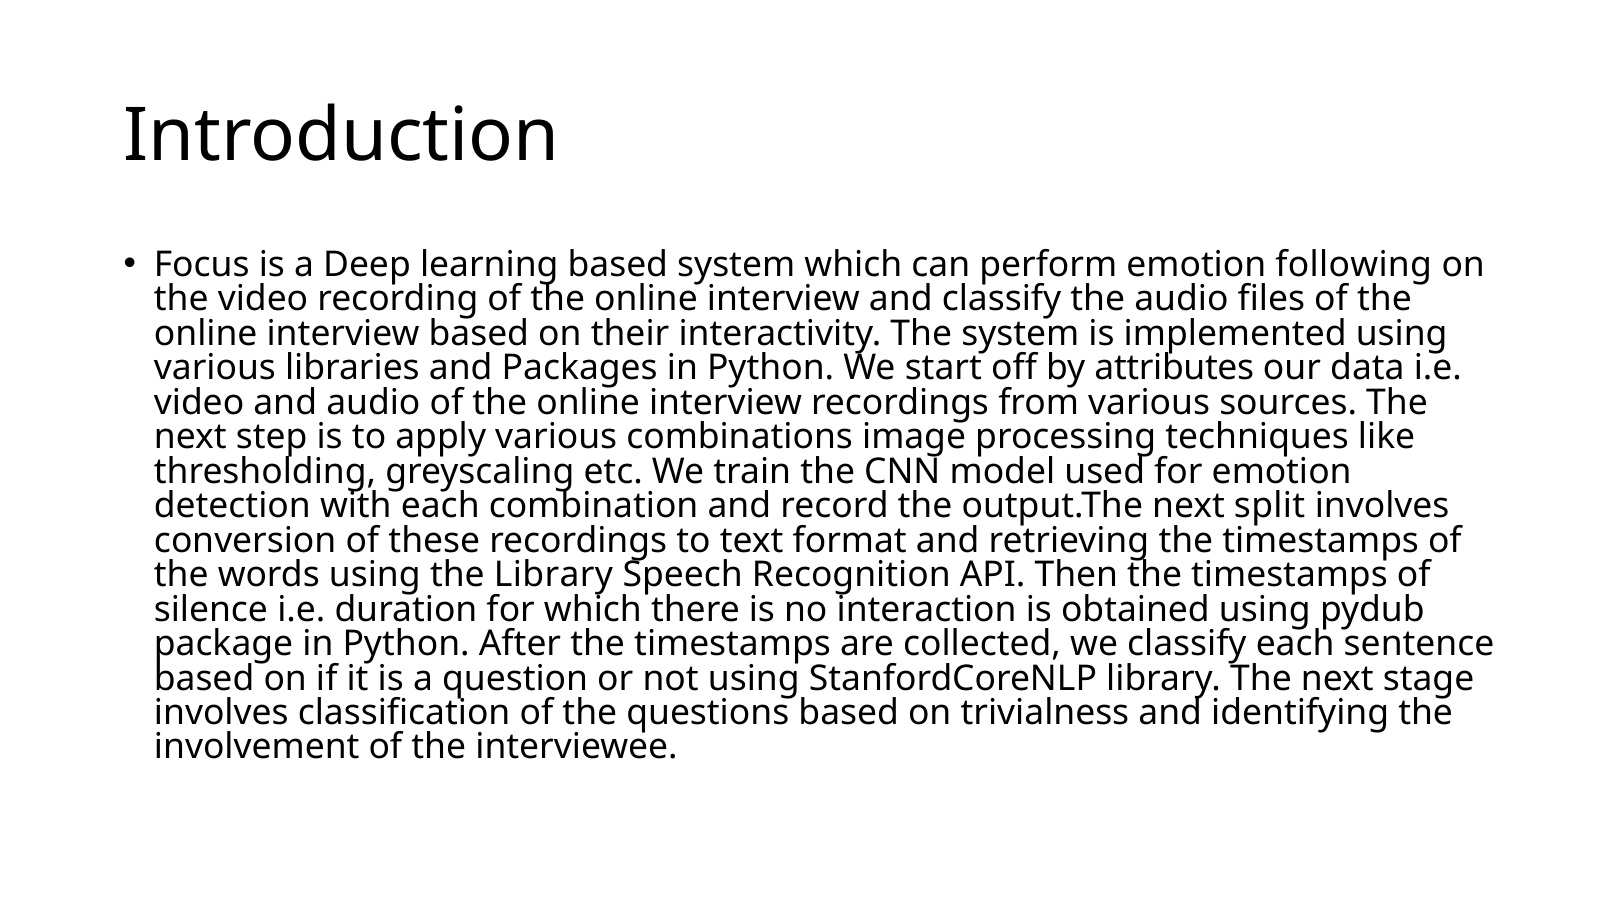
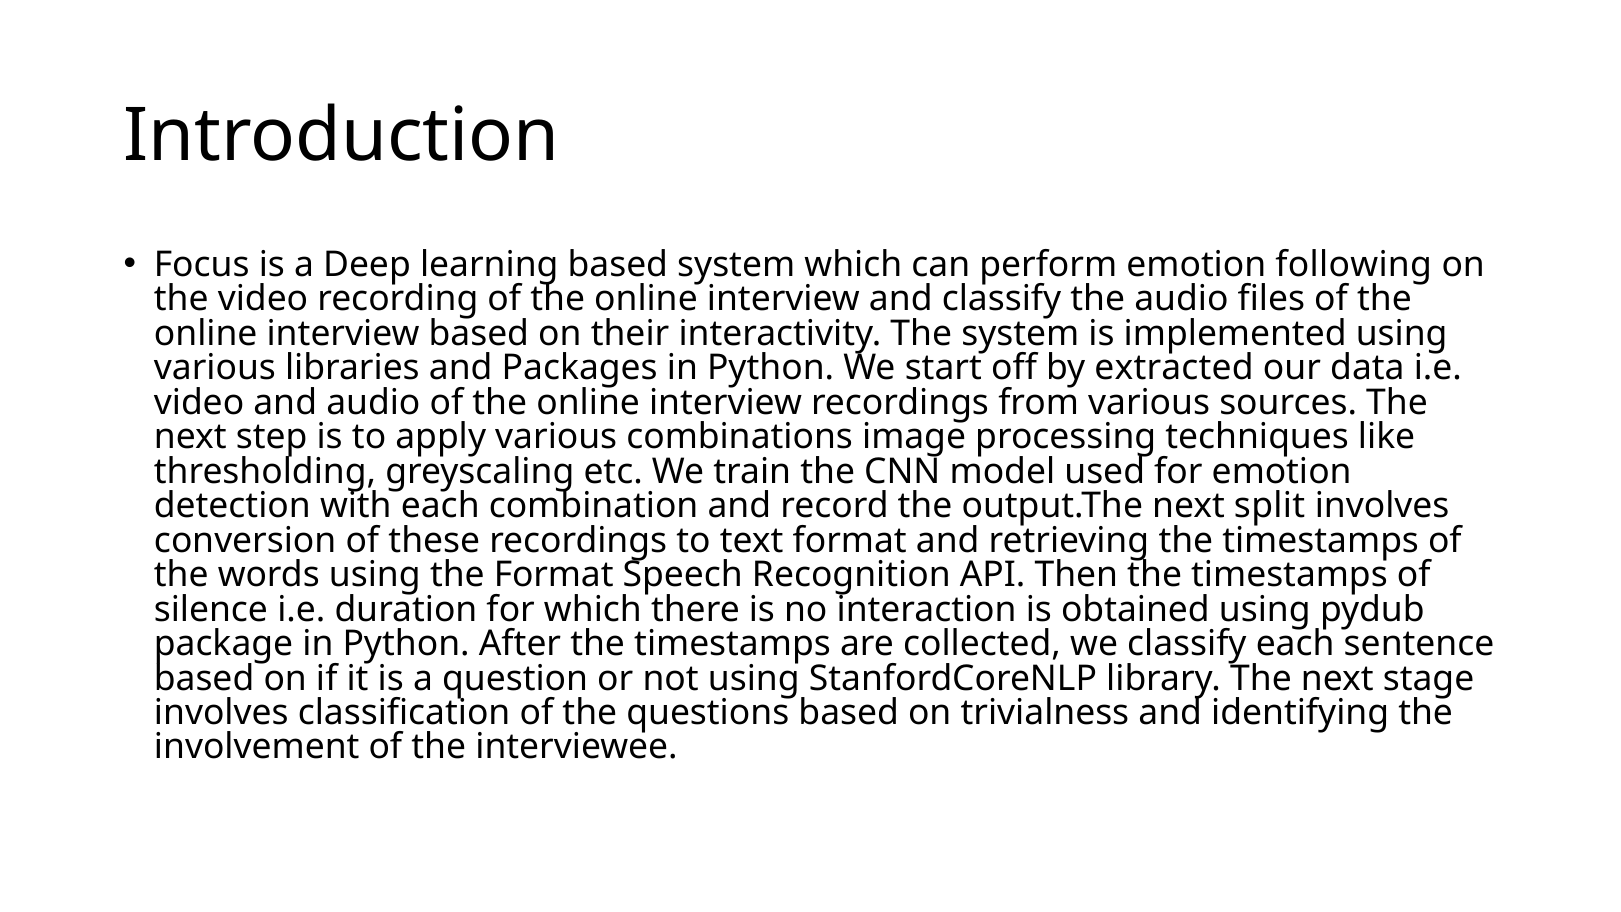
attributes: attributes -> extracted (1174, 368)
the Library: Library -> Format (554, 575)
